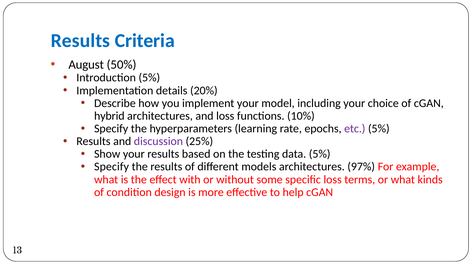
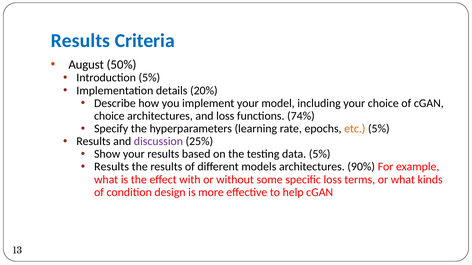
hybrid: hybrid -> choice (109, 116)
10%: 10% -> 74% (301, 116)
etc colour: purple -> orange (355, 129)
Specify: Specify -> Results (112, 167)
97%: 97% -> 90% (361, 167)
